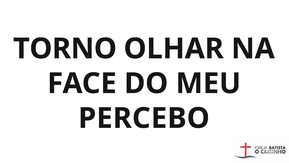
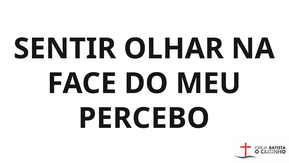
TORNO: TORNO -> SENTIR (65, 49)
